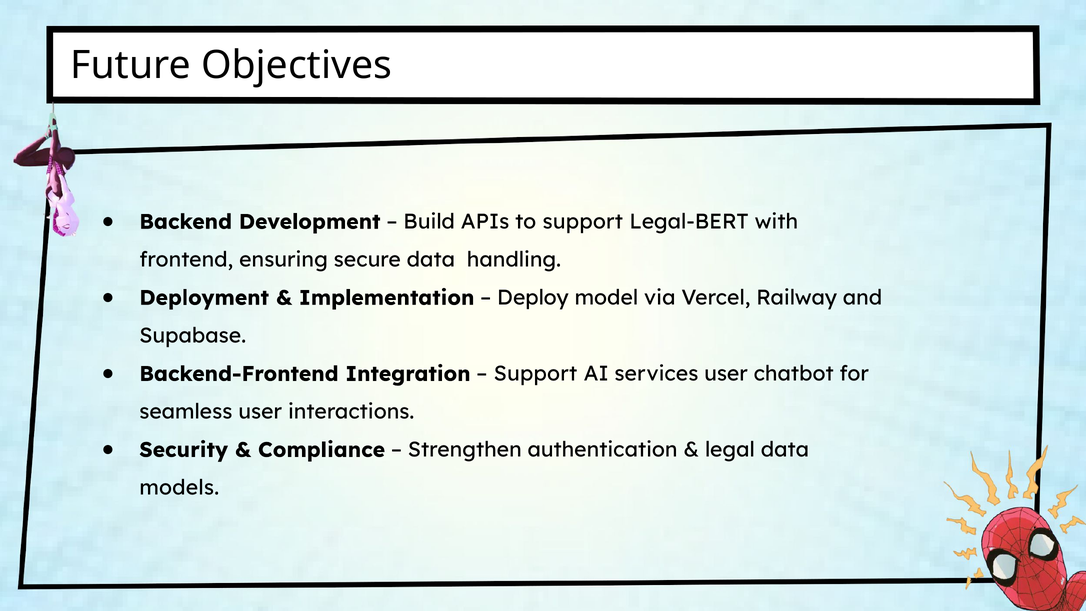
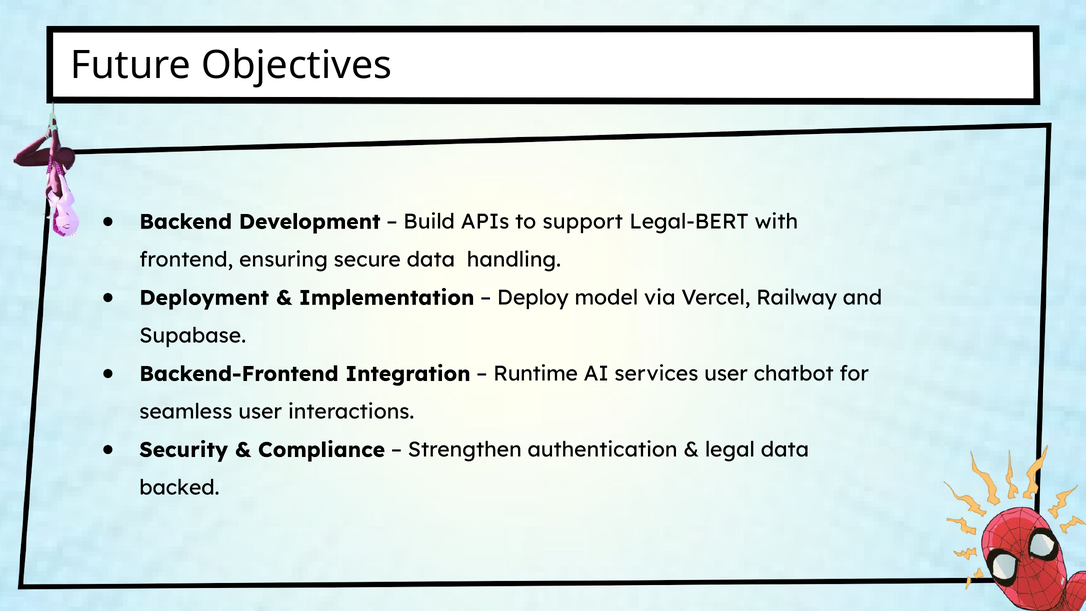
Support: Support -> Runtime (536, 374)
models: models -> backed (179, 488)
